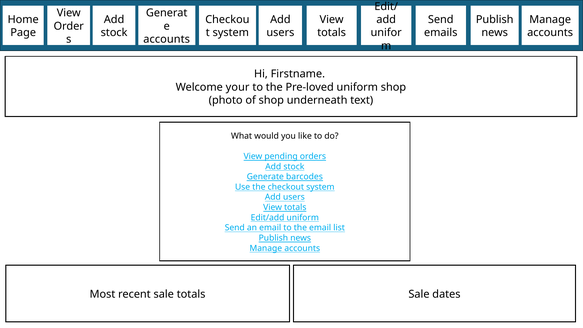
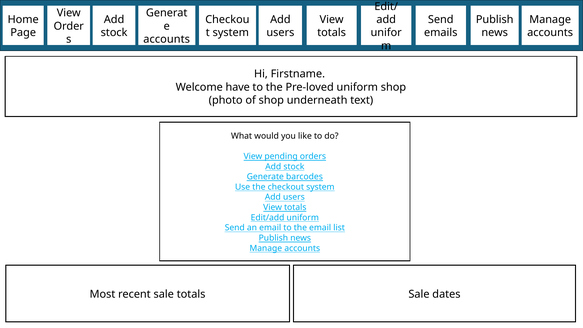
your: your -> have (238, 87)
